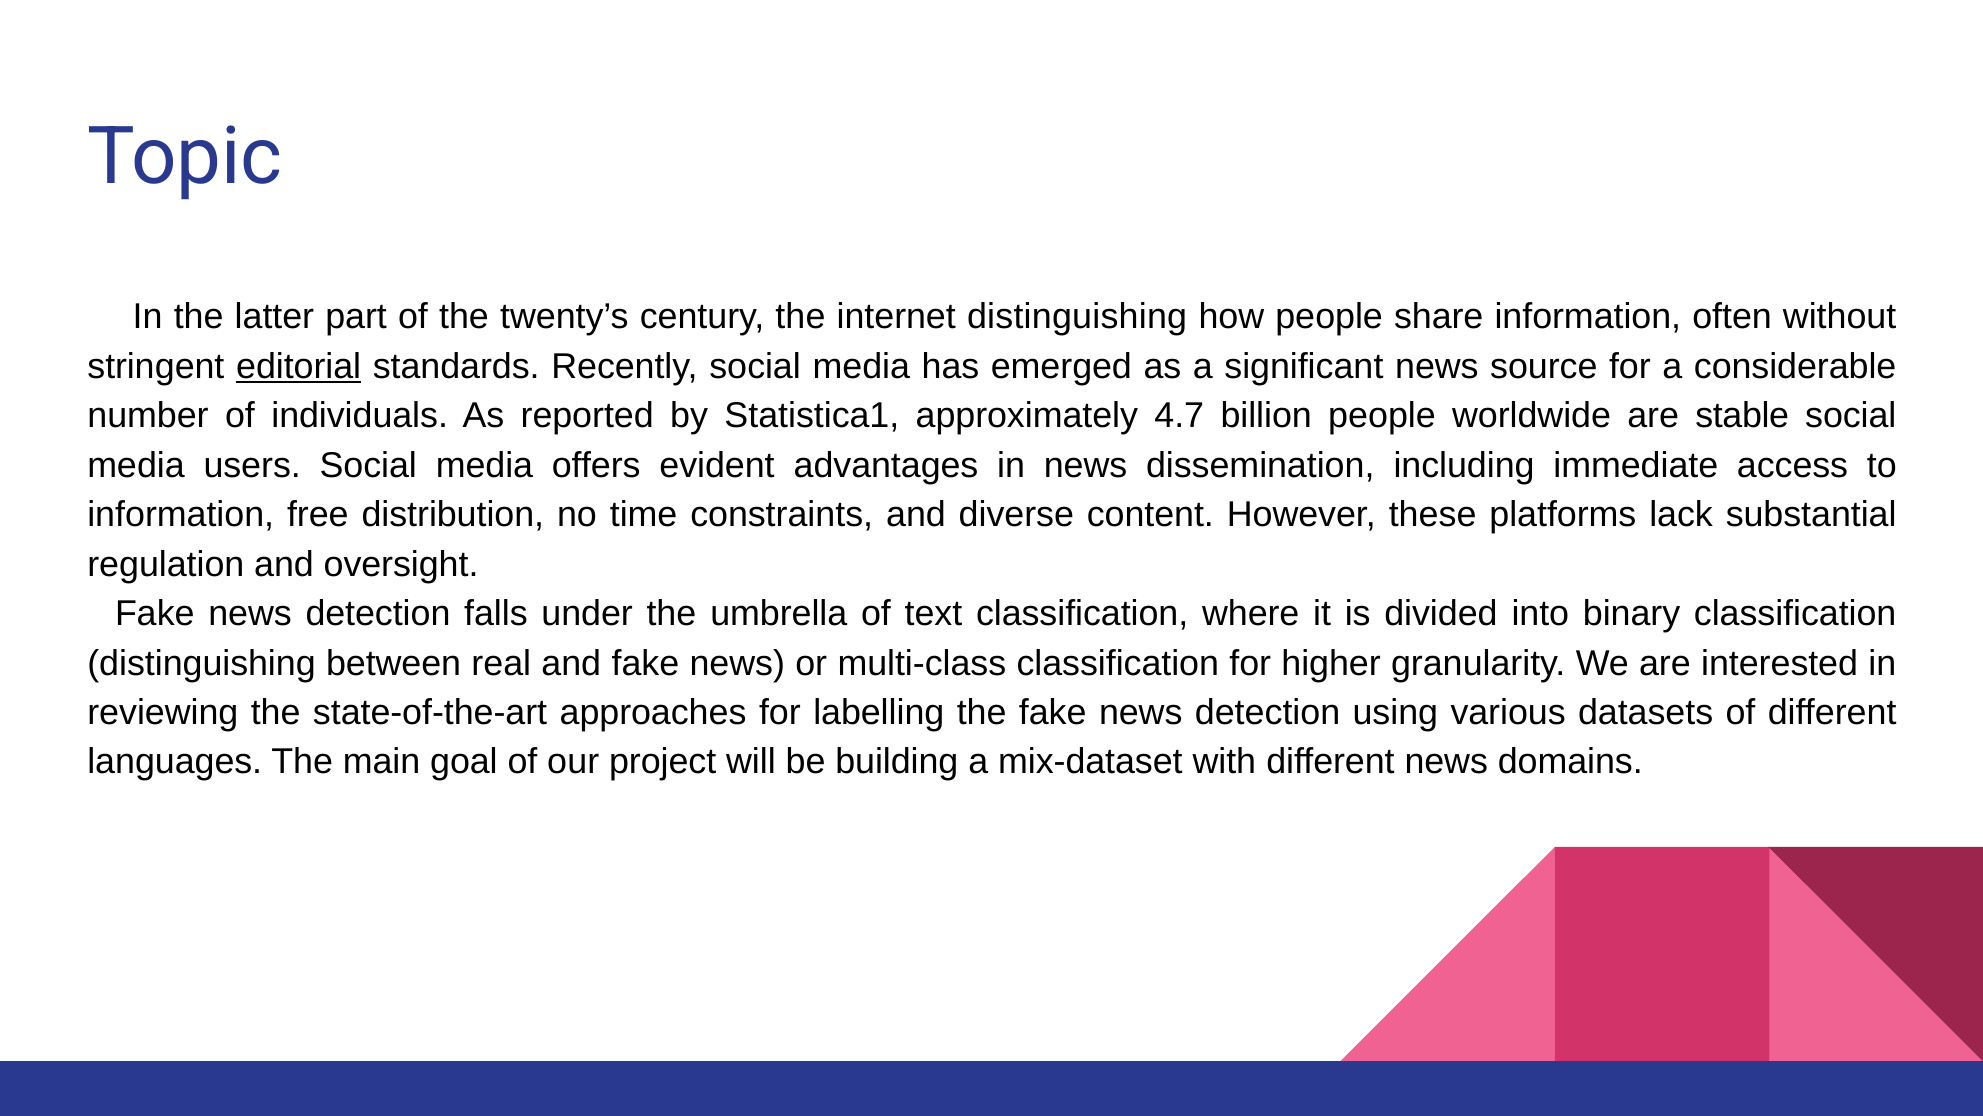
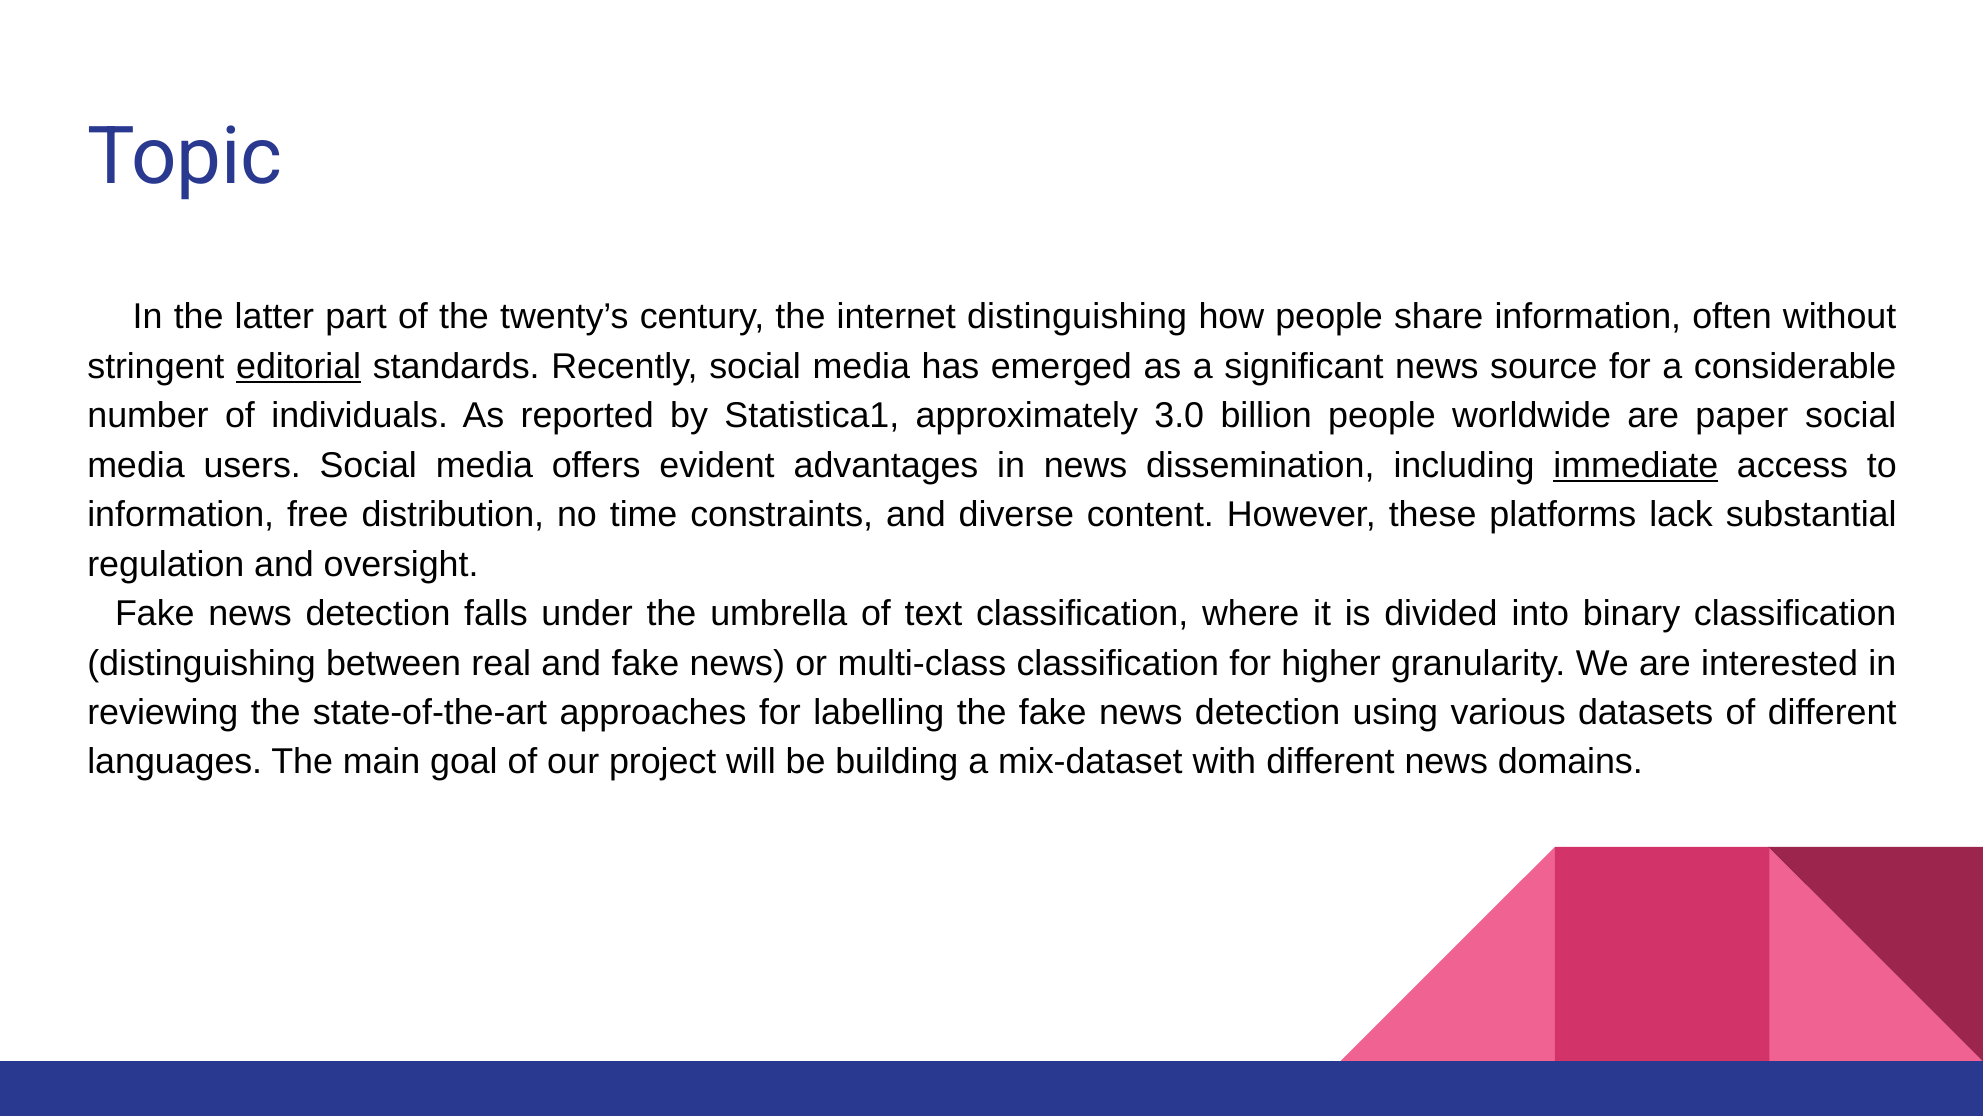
4.7: 4.7 -> 3.0 (1179, 416)
stable: stable -> paper (1742, 416)
immediate underline: none -> present (1636, 465)
